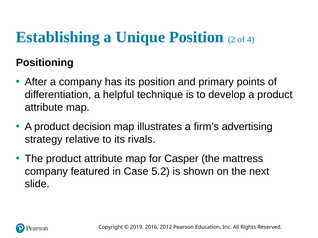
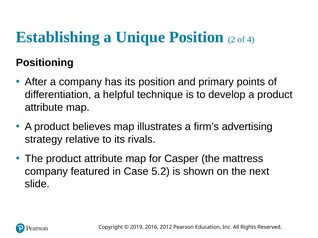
decision: decision -> believes (92, 127)
